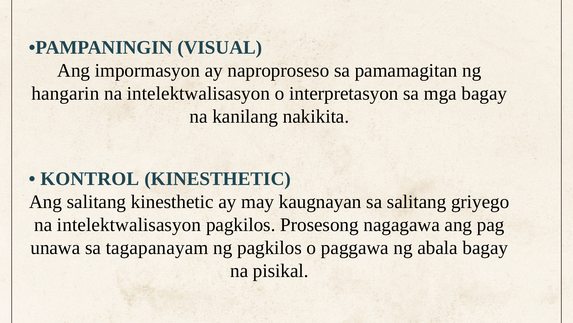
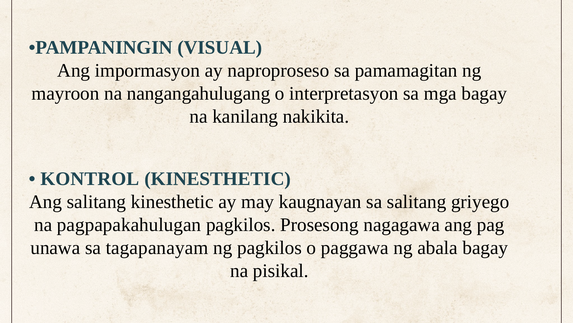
hangarin: hangarin -> mayroon (65, 93)
intelektwalisasyon: intelektwalisasyon -> nangangahulugang (199, 93)
intelektwalisasyon: intelektwalisasyon -> pagpapakahulugan (129, 224)
